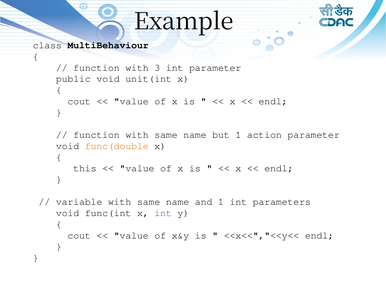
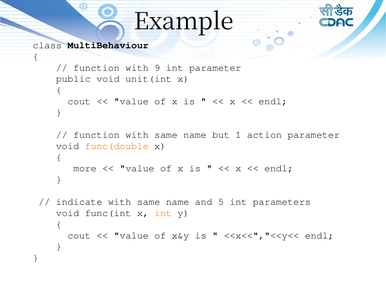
3: 3 -> 9 (157, 68)
this: this -> more (85, 169)
variable: variable -> indicate (79, 202)
and 1: 1 -> 5 (221, 202)
int colour: purple -> orange (163, 213)
